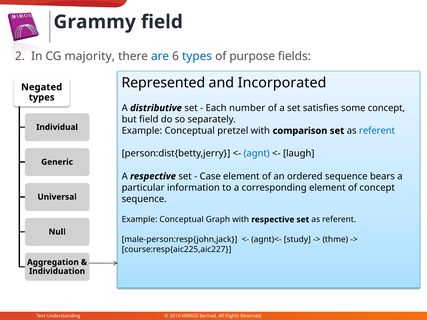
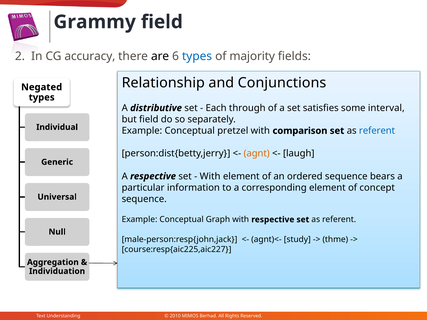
majority: majority -> accuracy (90, 56)
are colour: blue -> black (160, 56)
purpose: purpose -> majority (252, 56)
Represented: Represented -> Relationship (163, 83)
Incorporated: Incorporated -> Conjunctions (282, 83)
number: number -> through (247, 108)
some concept: concept -> interval (386, 108)
agnt colour: blue -> orange (257, 154)
Case: Case -> With (210, 176)
